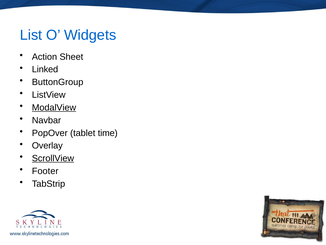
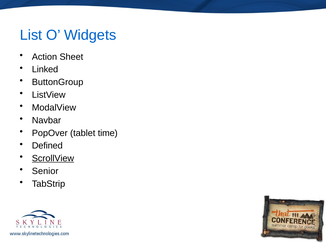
ModalView underline: present -> none (54, 107)
Overlay: Overlay -> Defined (47, 145)
Footer: Footer -> Senior (45, 171)
